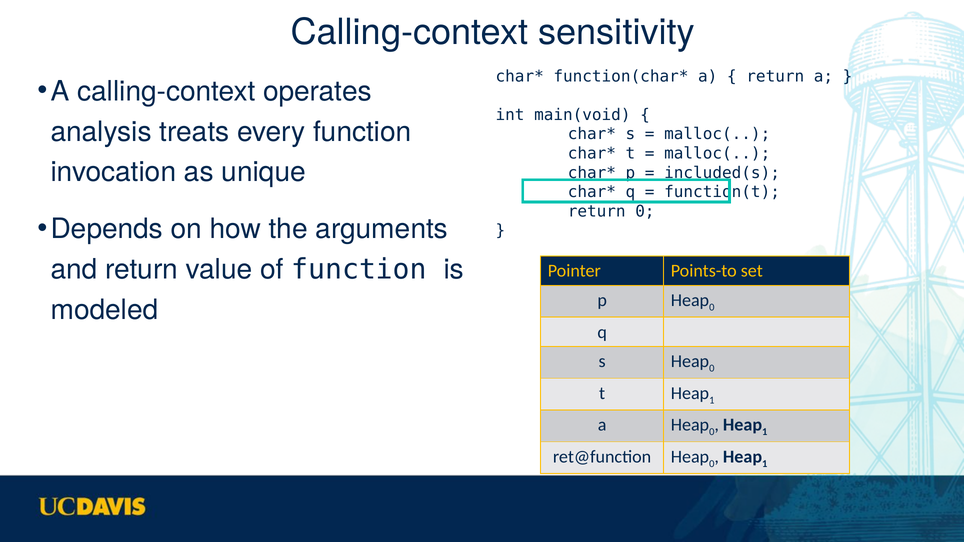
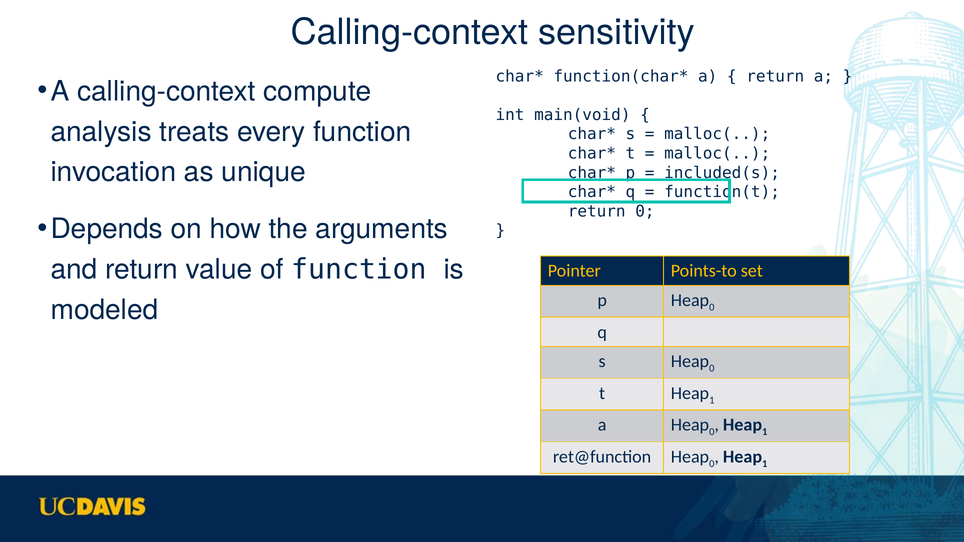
operates: operates -> compute (317, 91)
